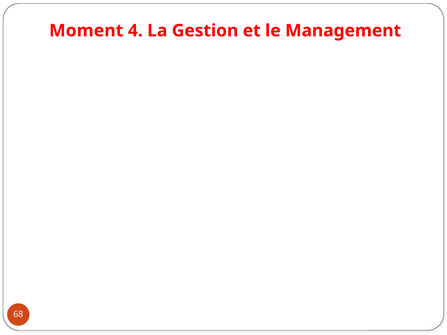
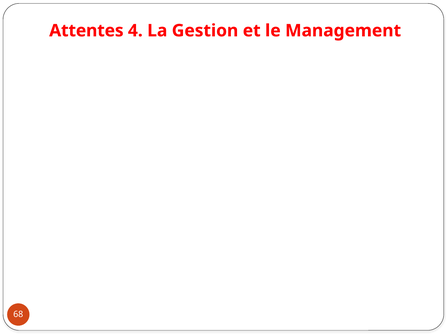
Moment: Moment -> Attentes (86, 31)
